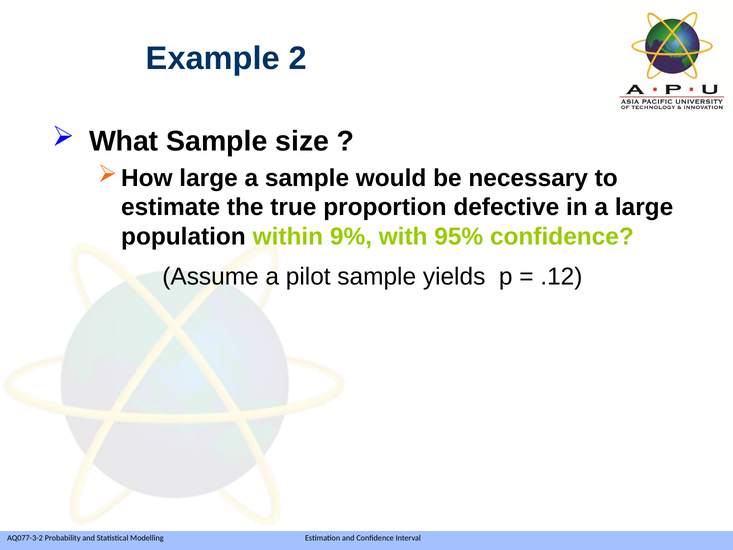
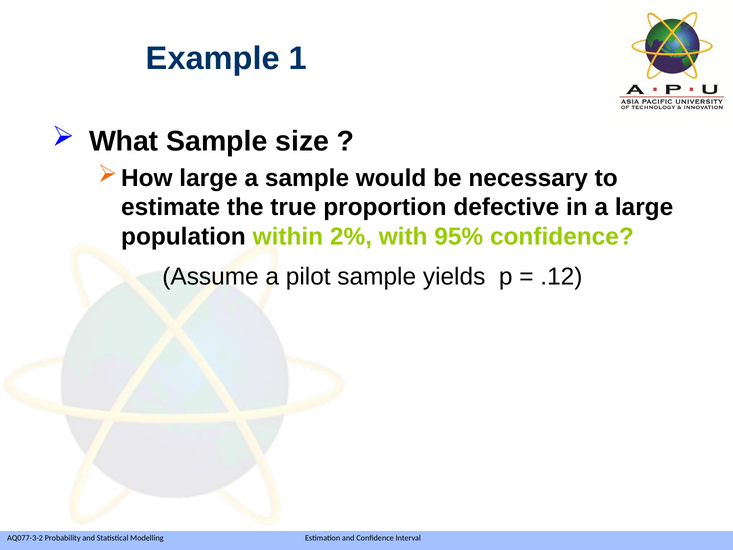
2: 2 -> 1 (298, 58)
9%: 9% -> 2% (351, 237)
